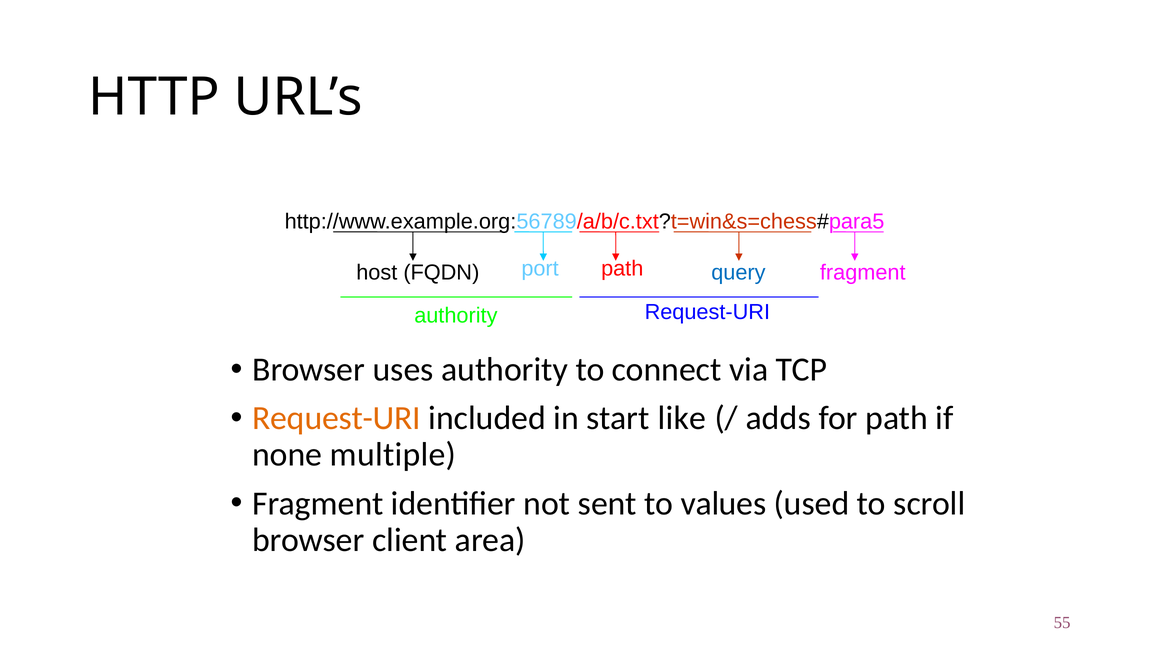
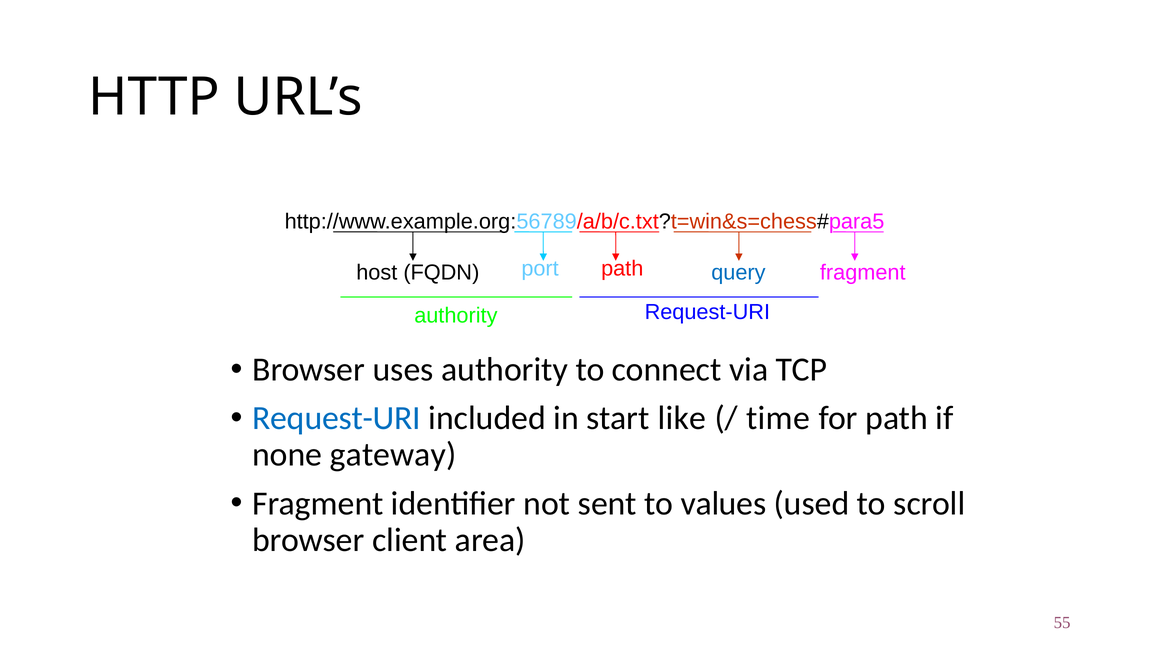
Request-URI colour: orange -> blue (337, 418)
adds: adds -> time (778, 418)
multiple: multiple -> gateway (393, 455)
